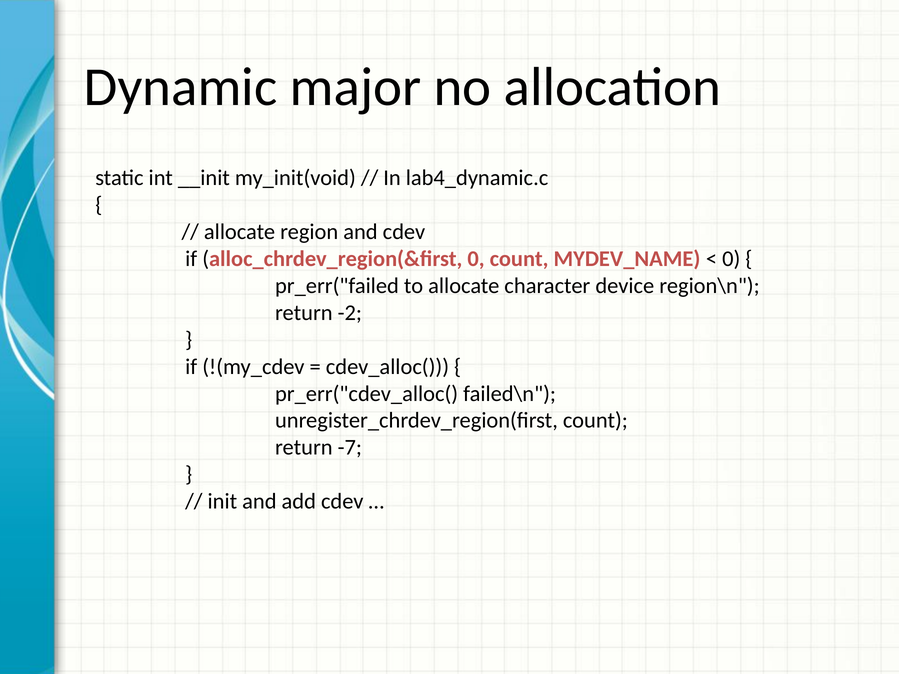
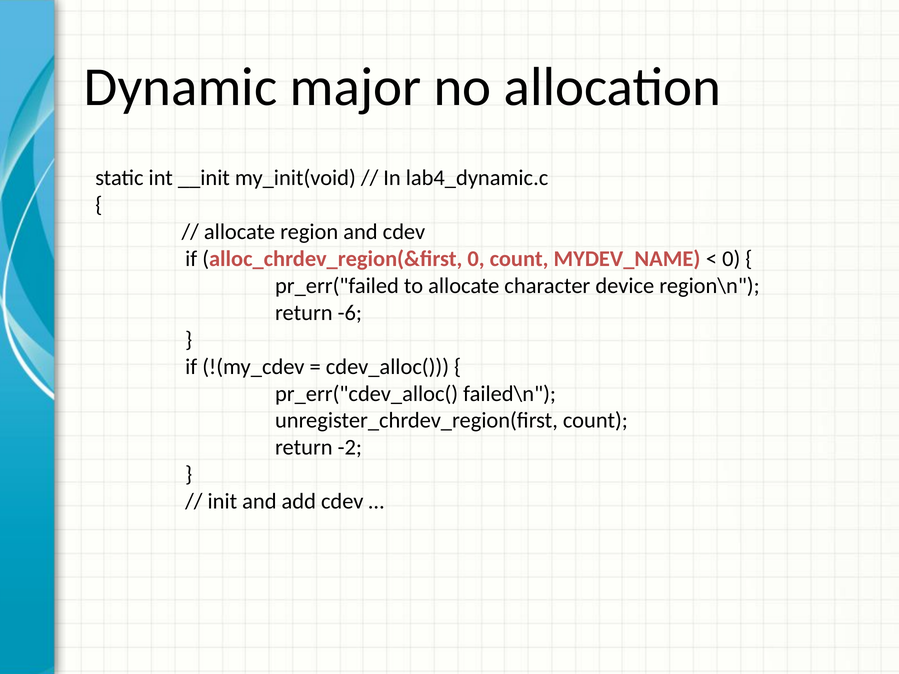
-2: -2 -> -6 (350, 313)
-7: -7 -> -2 (350, 448)
